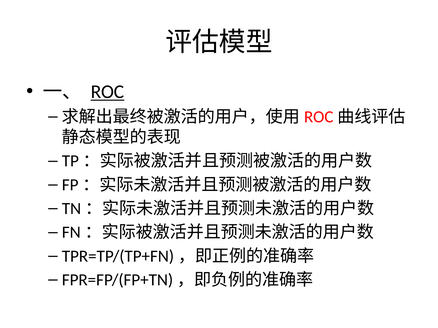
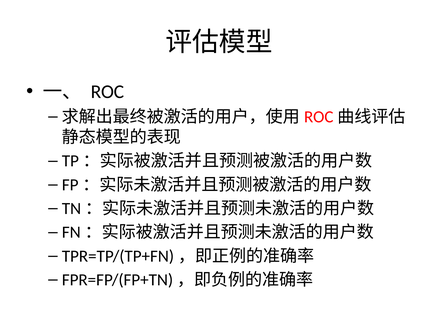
ROC underline: present -> none (108, 92)
